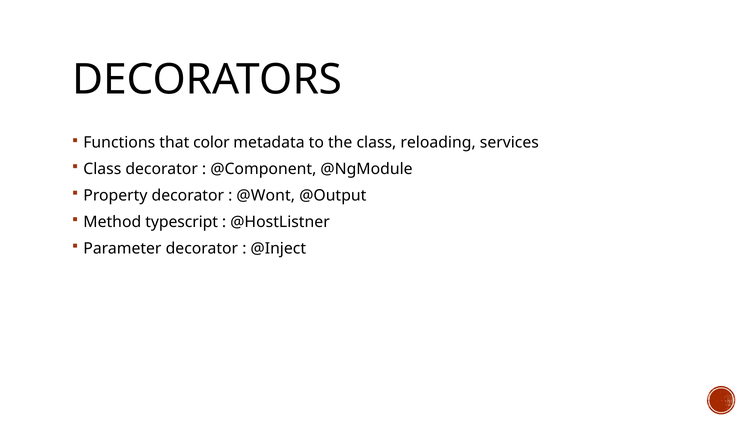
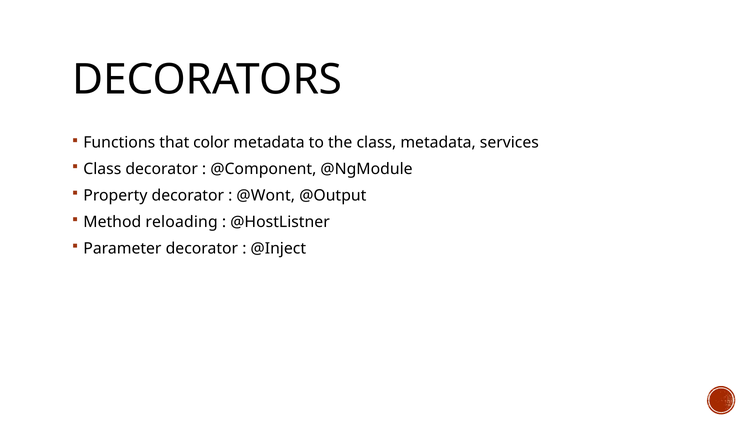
class reloading: reloading -> metadata (438, 143)
typescript: typescript -> reloading (182, 222)
